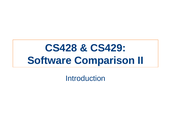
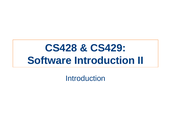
Software Comparison: Comparison -> Introduction (105, 61)
